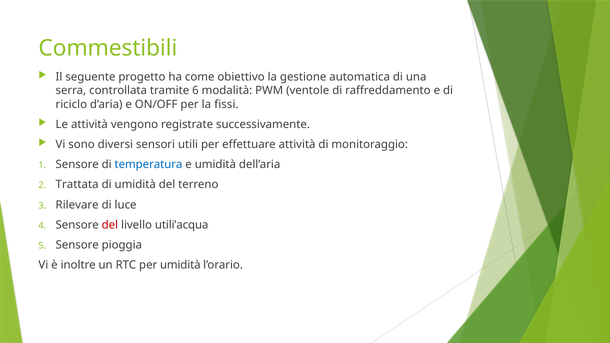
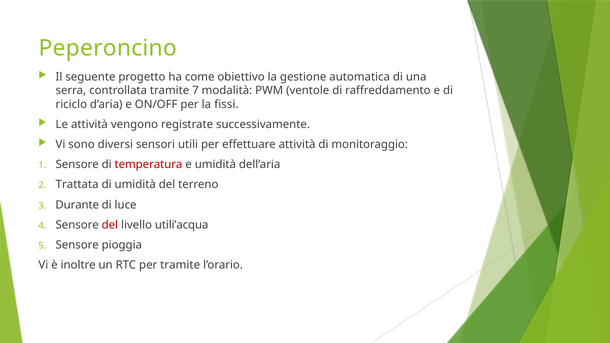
Commestibili: Commestibili -> Peperoncino (108, 48)
6: 6 -> 7 (195, 91)
temperatura colour: blue -> red (149, 165)
Rilevare: Rilevare -> Durante (77, 205)
per umidità: umidità -> tramite (180, 265)
